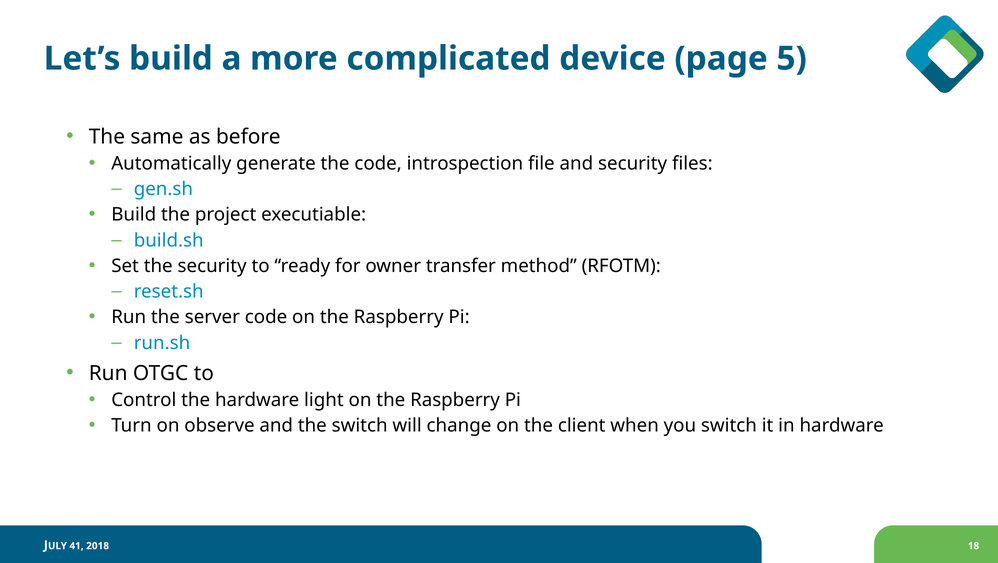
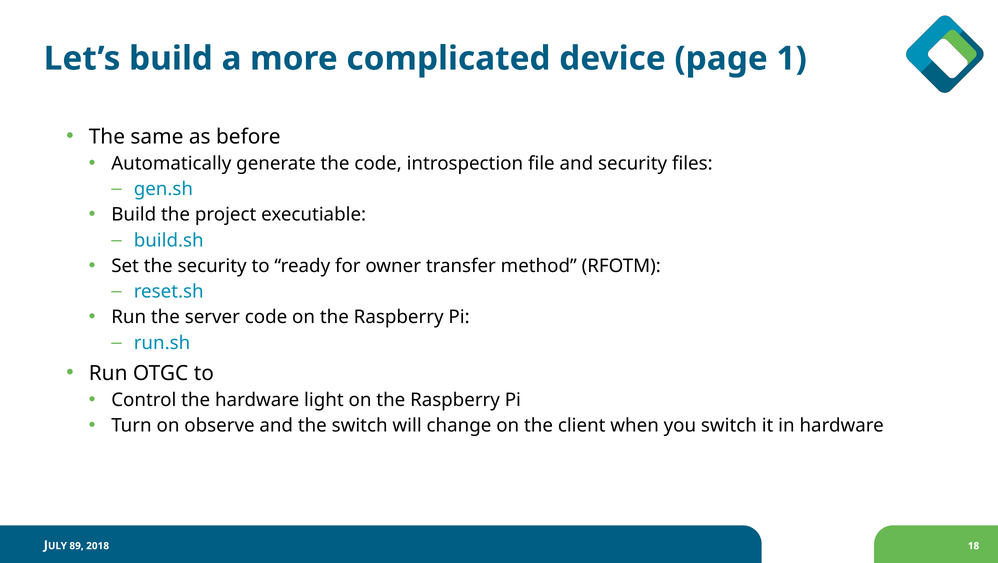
5: 5 -> 1 (792, 59)
41: 41 -> 89 (77, 546)
